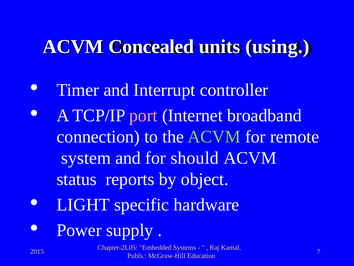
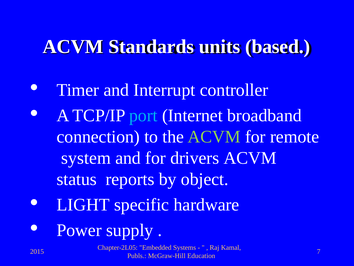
Concealed: Concealed -> Standards (151, 46)
using: using -> based (278, 46)
port colour: pink -> light blue (143, 115)
should: should -> drivers (195, 158)
